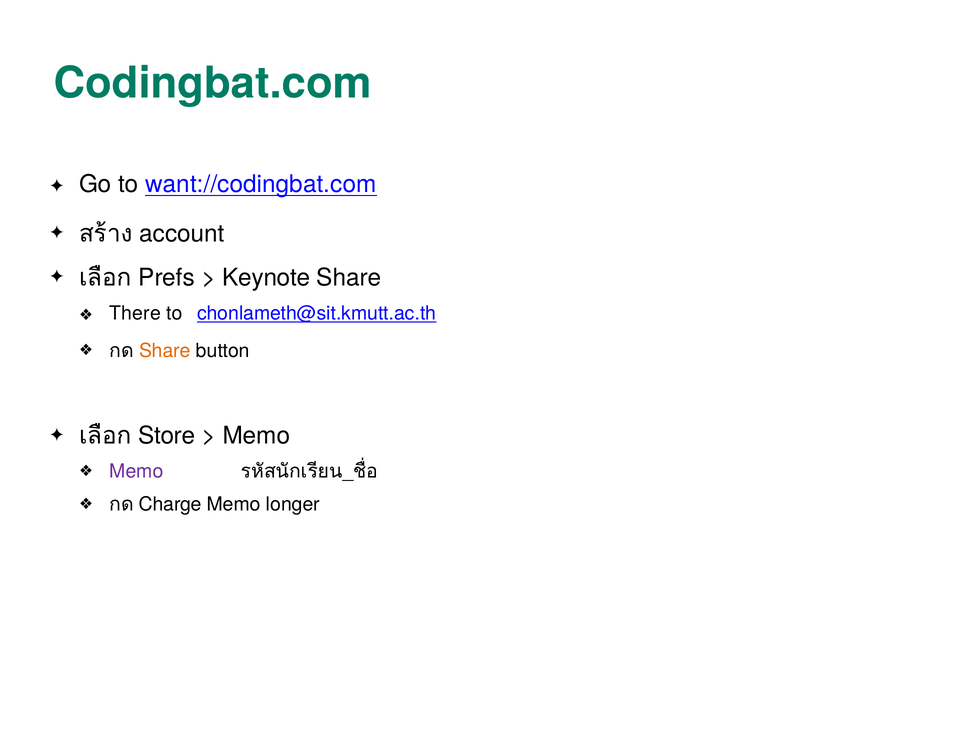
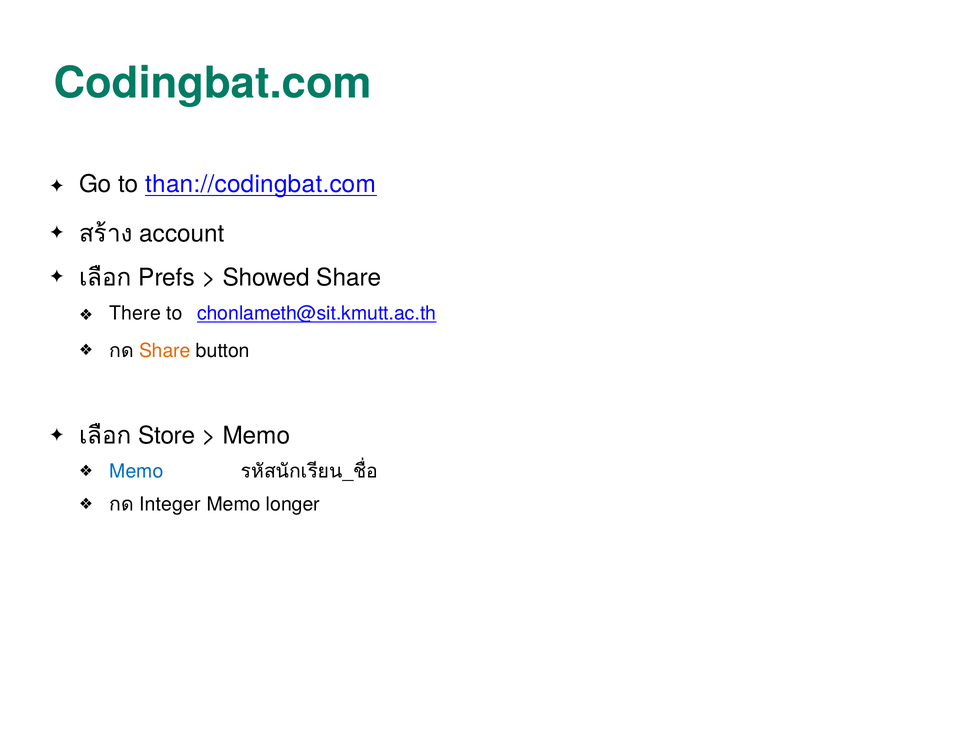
want://codingbat.com: want://codingbat.com -> than://codingbat.com (261, 184)
Keynote: Keynote -> Showed (266, 277)
Memo colour: purple -> blue (136, 471)
Charge: Charge -> Integer (170, 504)
